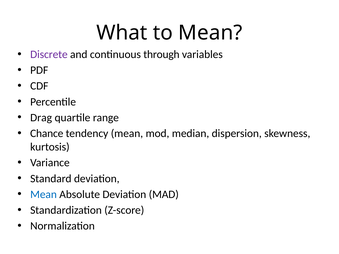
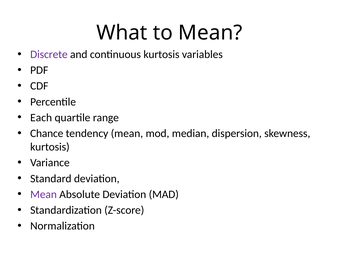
continuous through: through -> kurtosis (161, 54)
Drag: Drag -> Each (41, 118)
Mean colour: blue -> purple (44, 195)
